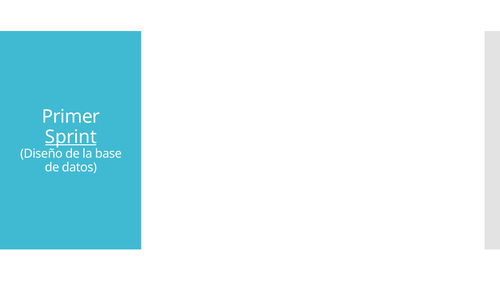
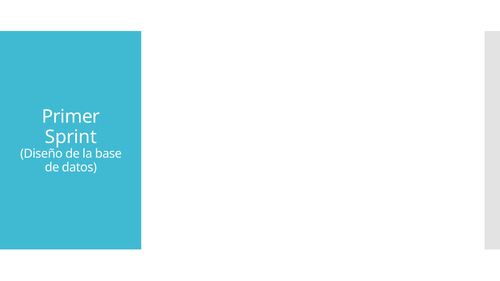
Sprint underline: present -> none (71, 137)
